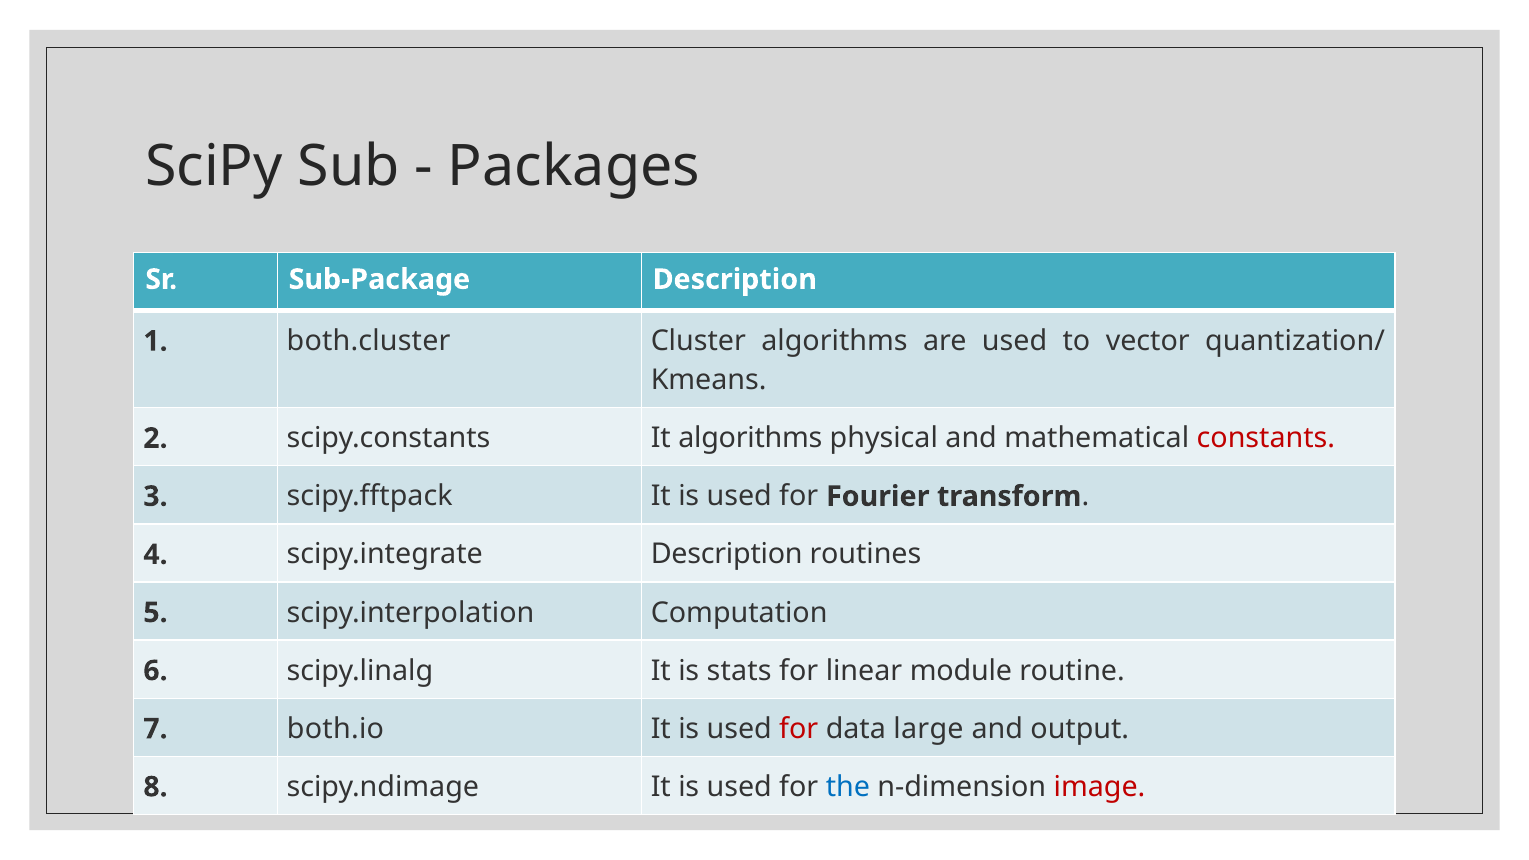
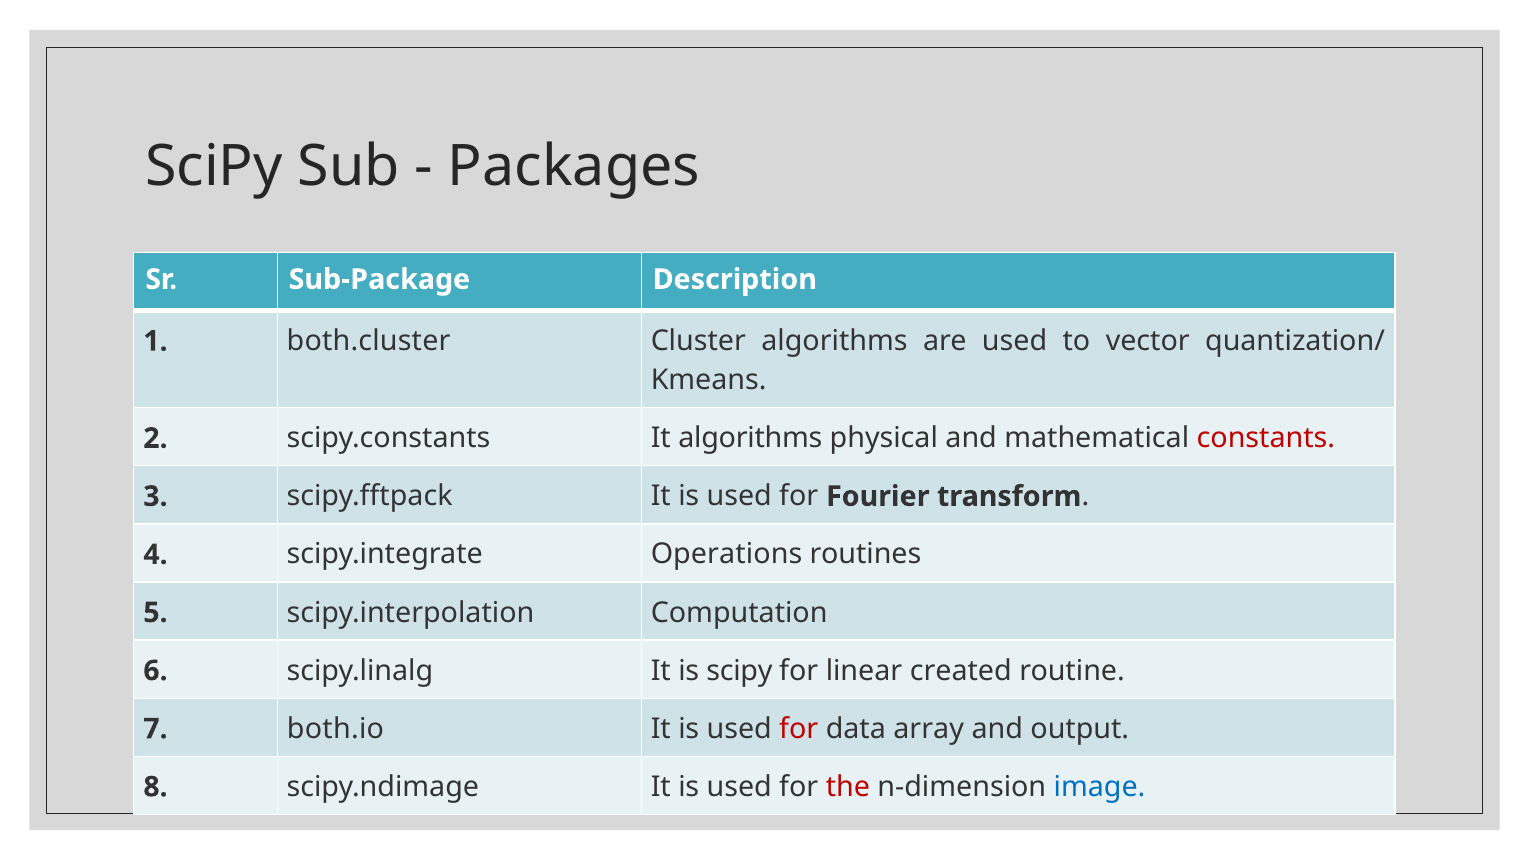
scipy.integrate Description: Description -> Operations (727, 555)
is stats: stats -> scipy (739, 671)
module: module -> created (961, 671)
large: large -> array (929, 729)
the colour: blue -> red (848, 787)
image colour: red -> blue (1100, 787)
